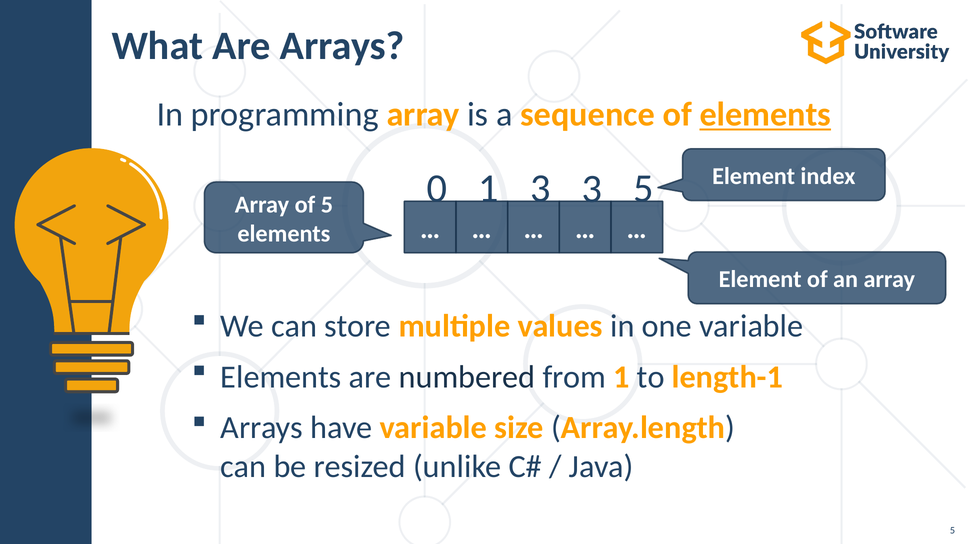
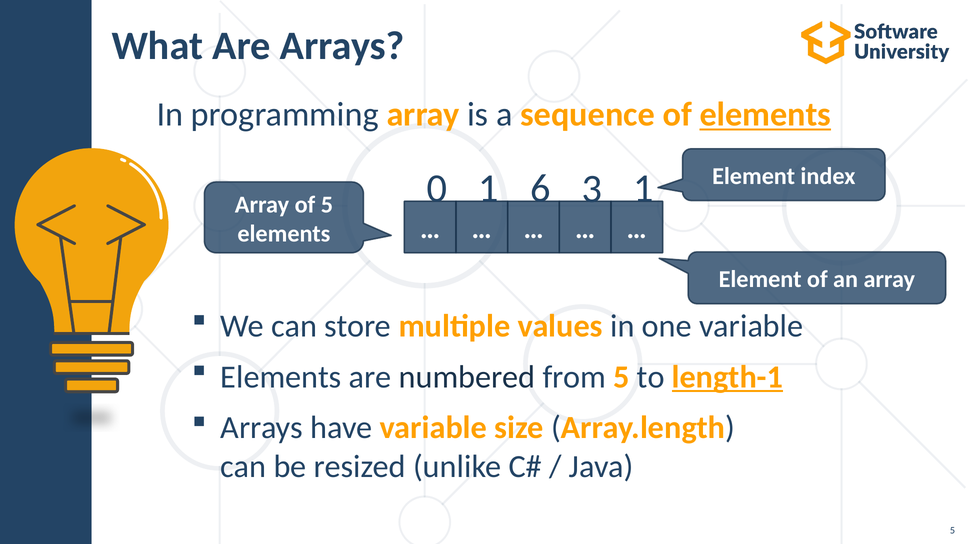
1 3: 3 -> 6 (540, 189)
3 5: 5 -> 1 (644, 189)
from 1: 1 -> 5 (622, 377)
length-1 underline: none -> present (727, 377)
